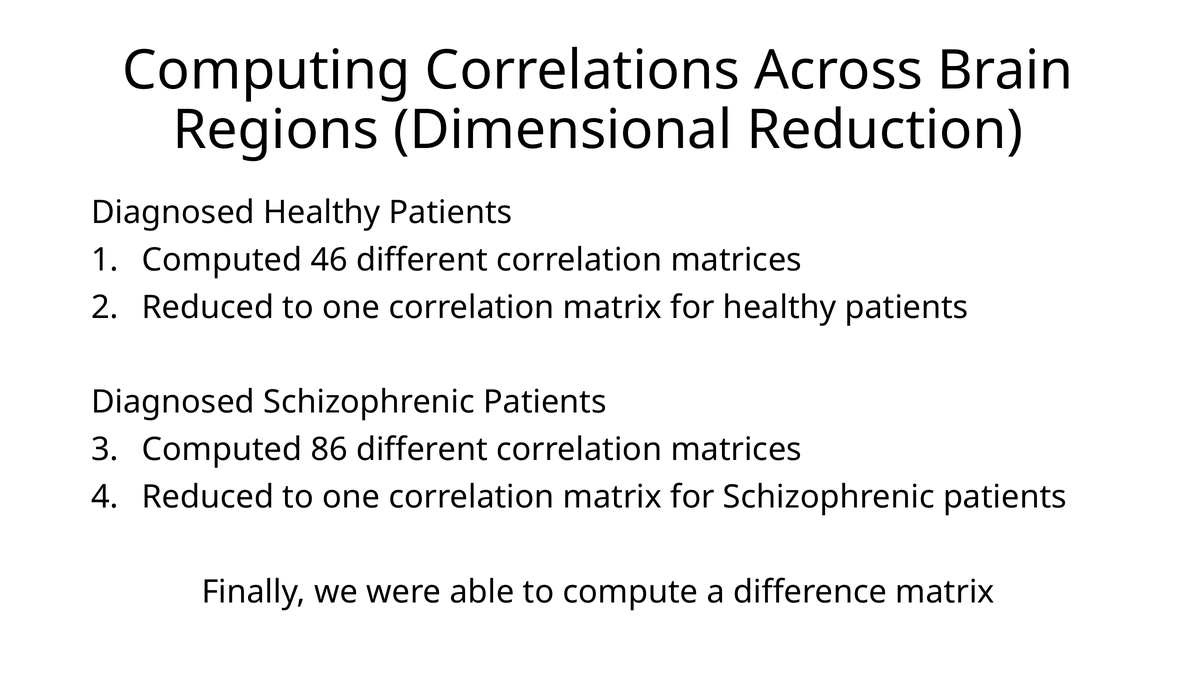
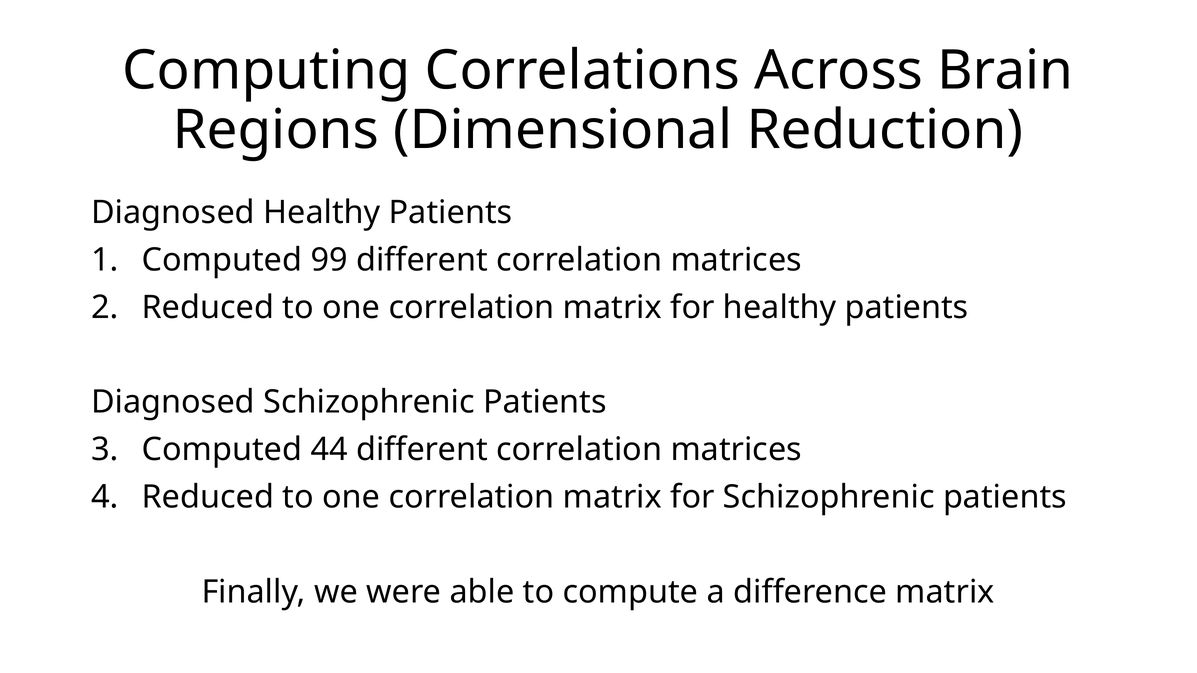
46: 46 -> 99 (329, 260)
86: 86 -> 44 (329, 450)
